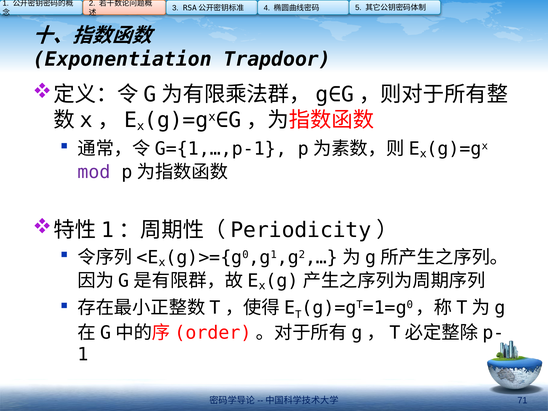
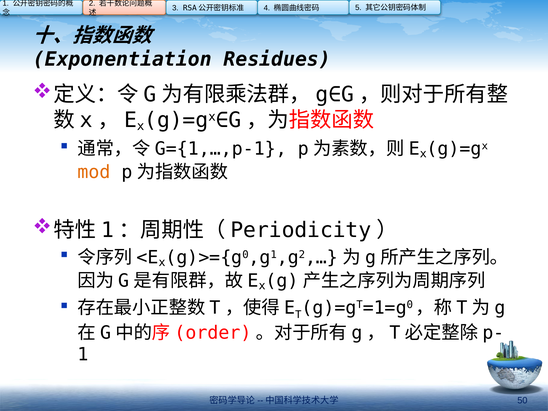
Trapdoor: Trapdoor -> Residues (277, 59)
mod colour: purple -> orange (94, 172)
71: 71 -> 50 (522, 401)
